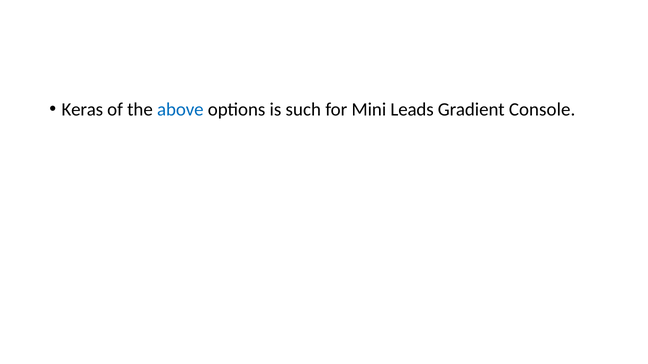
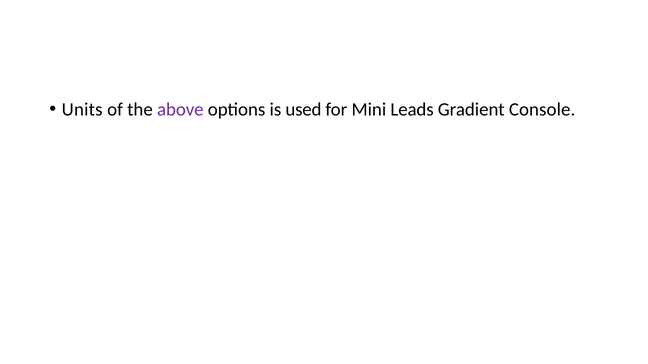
Keras: Keras -> Units (82, 110)
above colour: blue -> purple (180, 110)
such: such -> used (303, 110)
